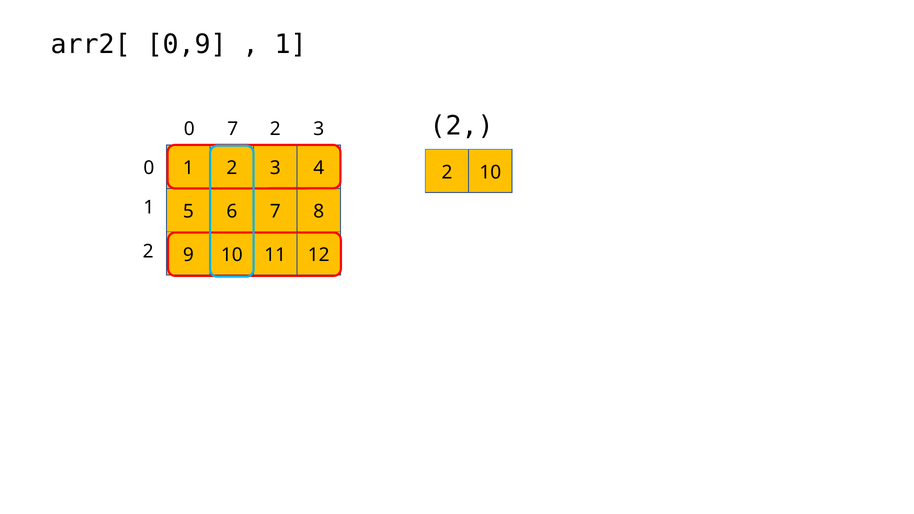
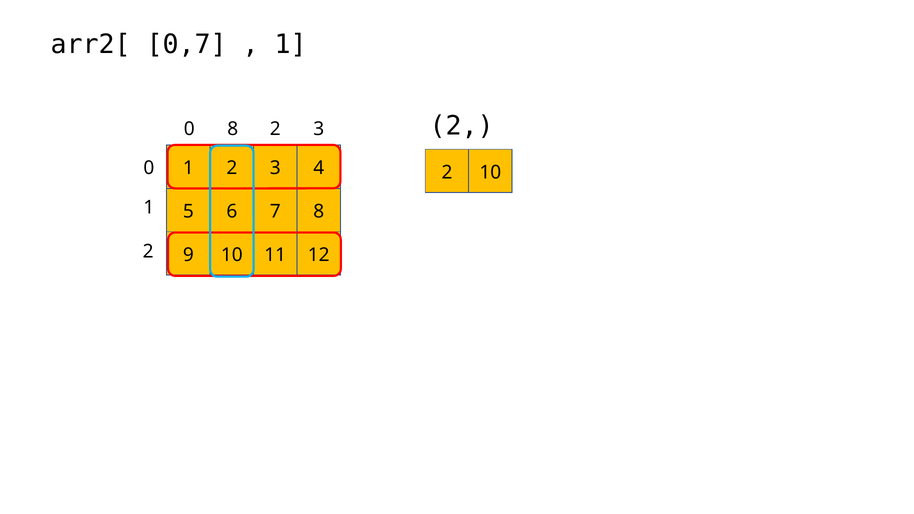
0,9: 0,9 -> 0,7 (187, 44)
0 7: 7 -> 8 (233, 129)
